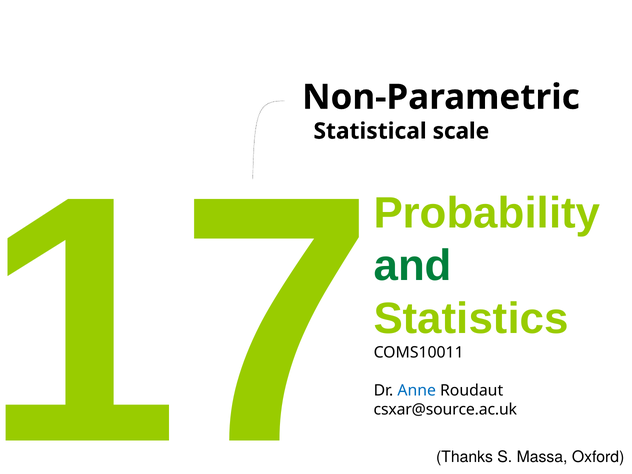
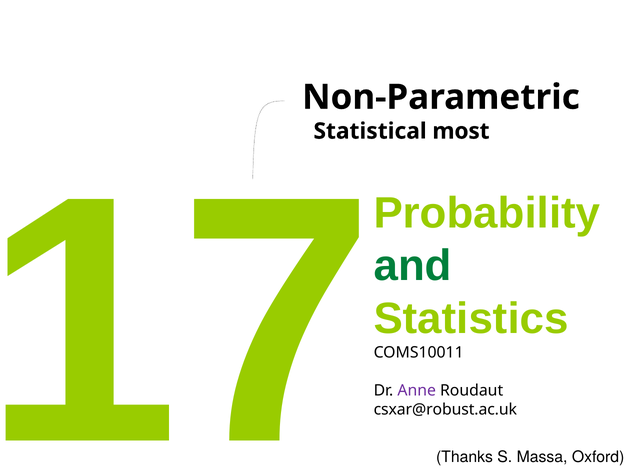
scale: scale -> most (461, 131)
Anne colour: blue -> purple (417, 390)
csxar@source.ac.uk: csxar@source.ac.uk -> csxar@robust.ac.uk (445, 409)
